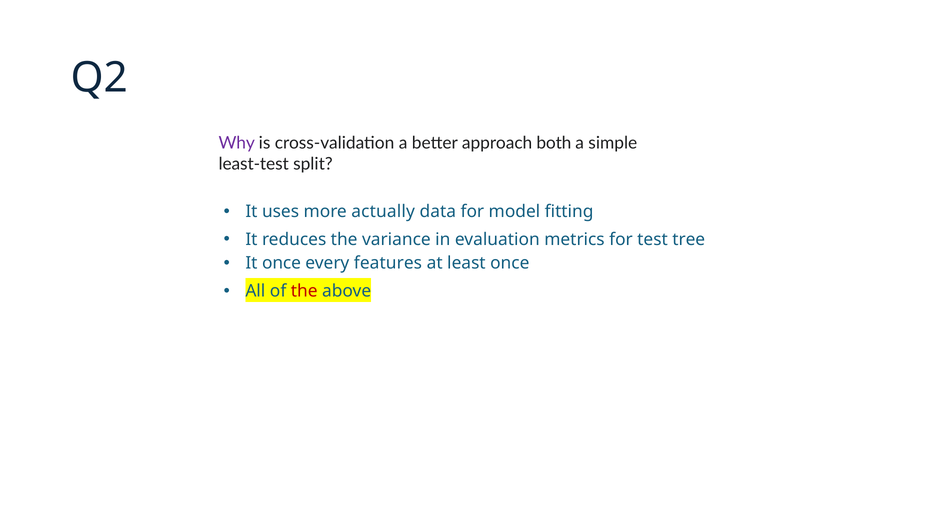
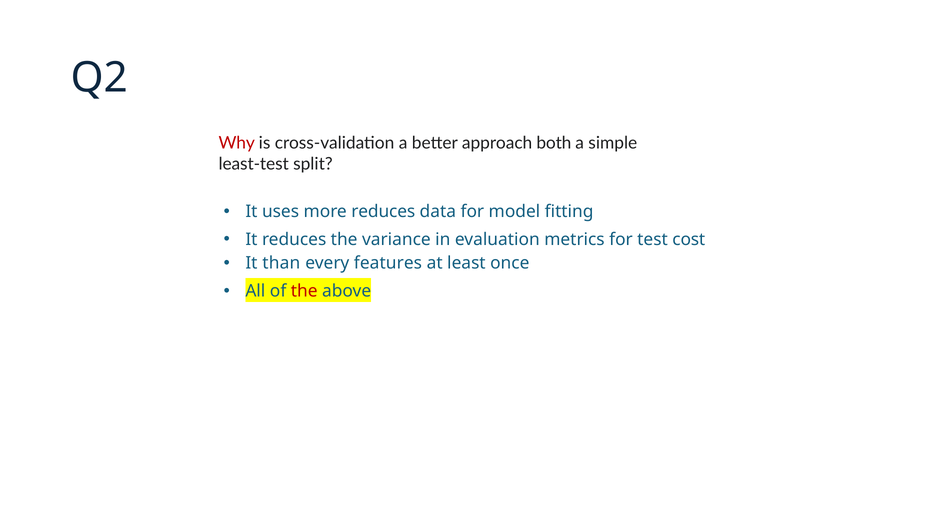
Why colour: purple -> red (237, 143)
more actually: actually -> reduces (383, 212)
tree: tree -> cost (689, 240)
It once: once -> than (281, 263)
